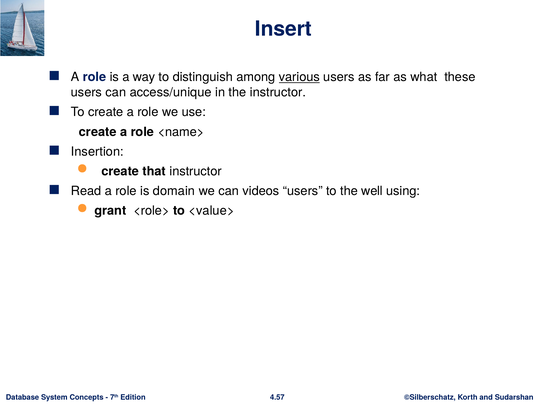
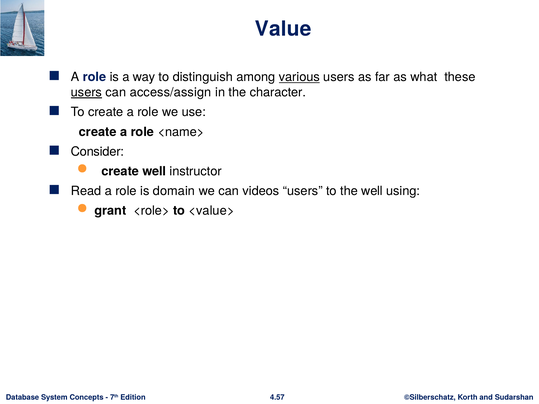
Insert: Insert -> Value (283, 29)
users underline: none -> present (86, 92)
access/unique: access/unique -> access/assign (171, 92)
the instructor: instructor -> character (278, 92)
Insertion: Insertion -> Consider (97, 152)
create that: that -> well (154, 171)
